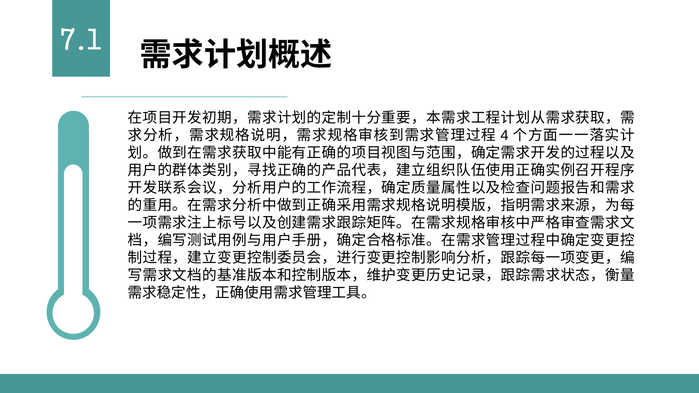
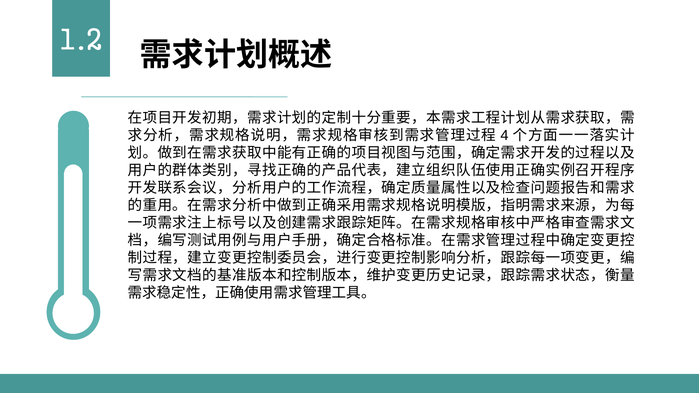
7.1: 7.1 -> 1.2 (81, 40)
